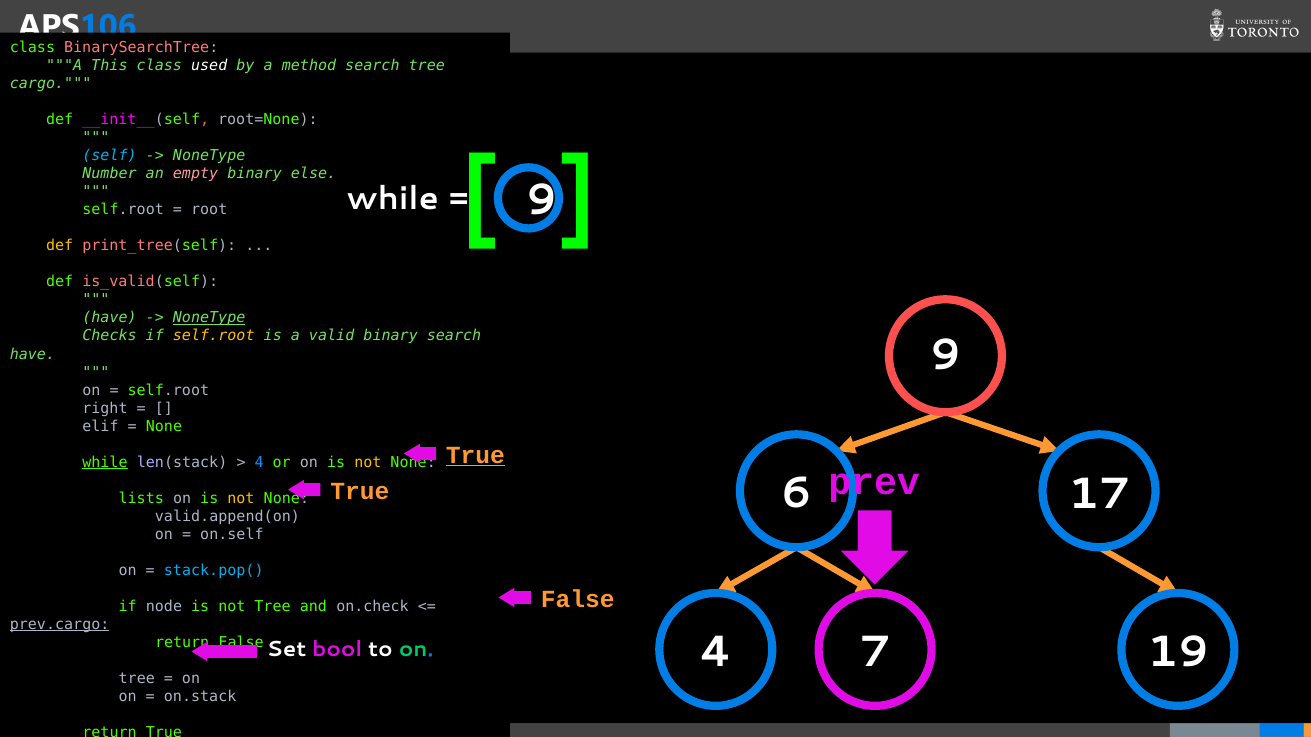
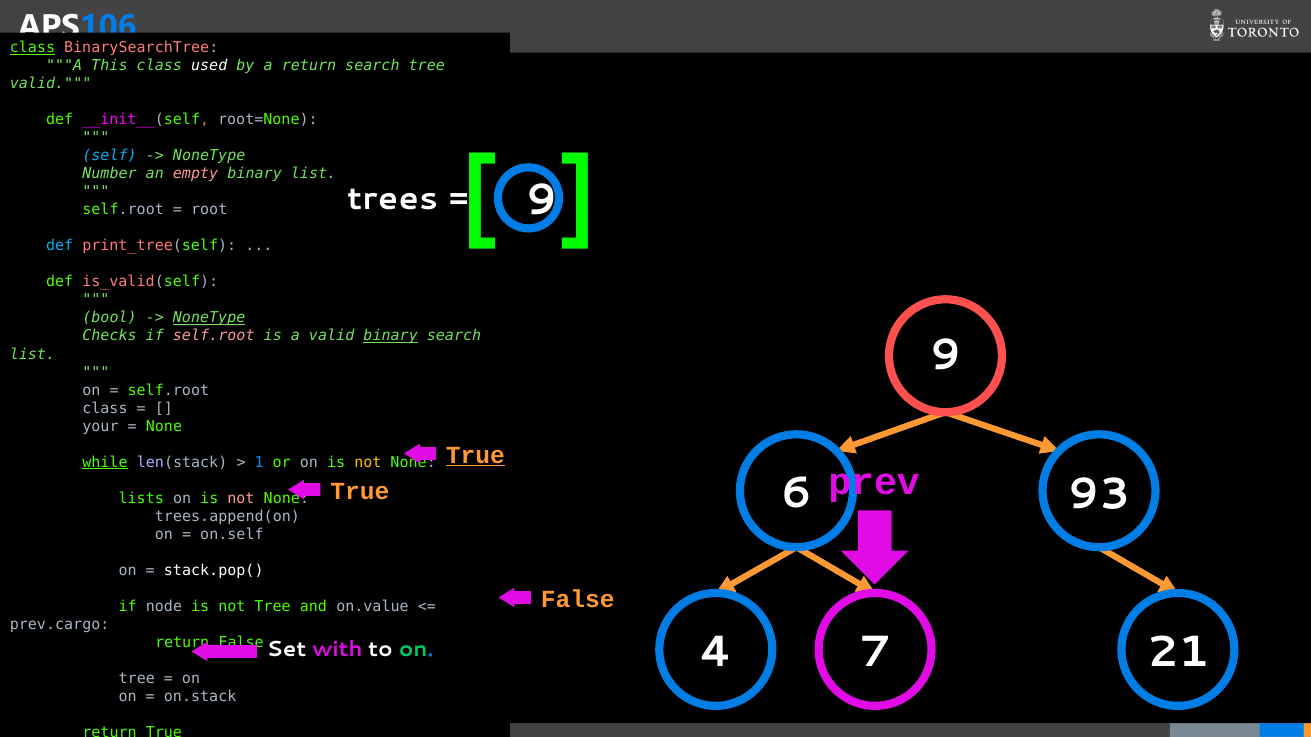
class underline: none -> present (32, 48)
a method: method -> return (309, 66)
cargo: cargo -> valid (51, 84)
binary else: else -> list (314, 174)
while: while -> trees (393, 199)
def colour: yellow -> light blue (60, 246)
have: have -> bool (110, 318)
self.root colour: yellow -> pink (214, 336)
binary underline: none -> present (391, 336)
have: have -> list (32, 354)
right: right -> class (105, 408)
elif: elif -> your (100, 426)
4: 4 -> 1 (259, 463)
17: 17 -> 93 (1099, 494)
not colour: yellow -> pink (241, 499)
valid.append(on: valid.append(on -> trees.append(on (227, 517)
stack.pop( colour: light blue -> white (214, 571)
on.check: on.check -> on.value (372, 607)
prev.cargo underline: present -> none (60, 625)
19: 19 -> 21 (1178, 653)
bool: bool -> with (337, 650)
